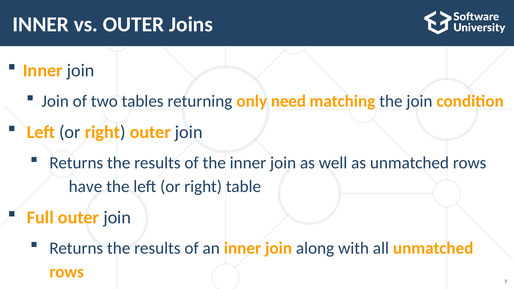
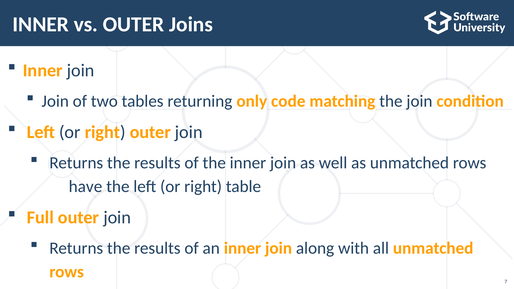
need: need -> code (288, 101)
